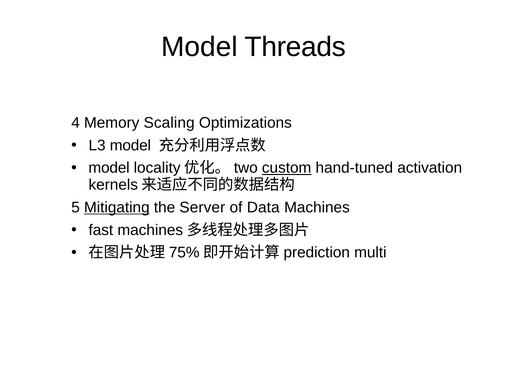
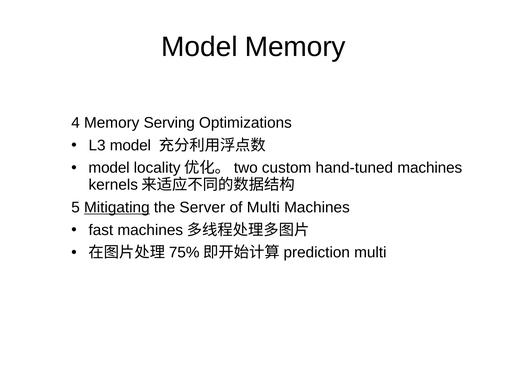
Model Threads: Threads -> Memory (295, 47)
Scaling: Scaling -> Serving (169, 123)
custom underline: present -> none (287, 168)
hand-tuned activation: activation -> machines (430, 168)
of Data: Data -> Multi (263, 208)
